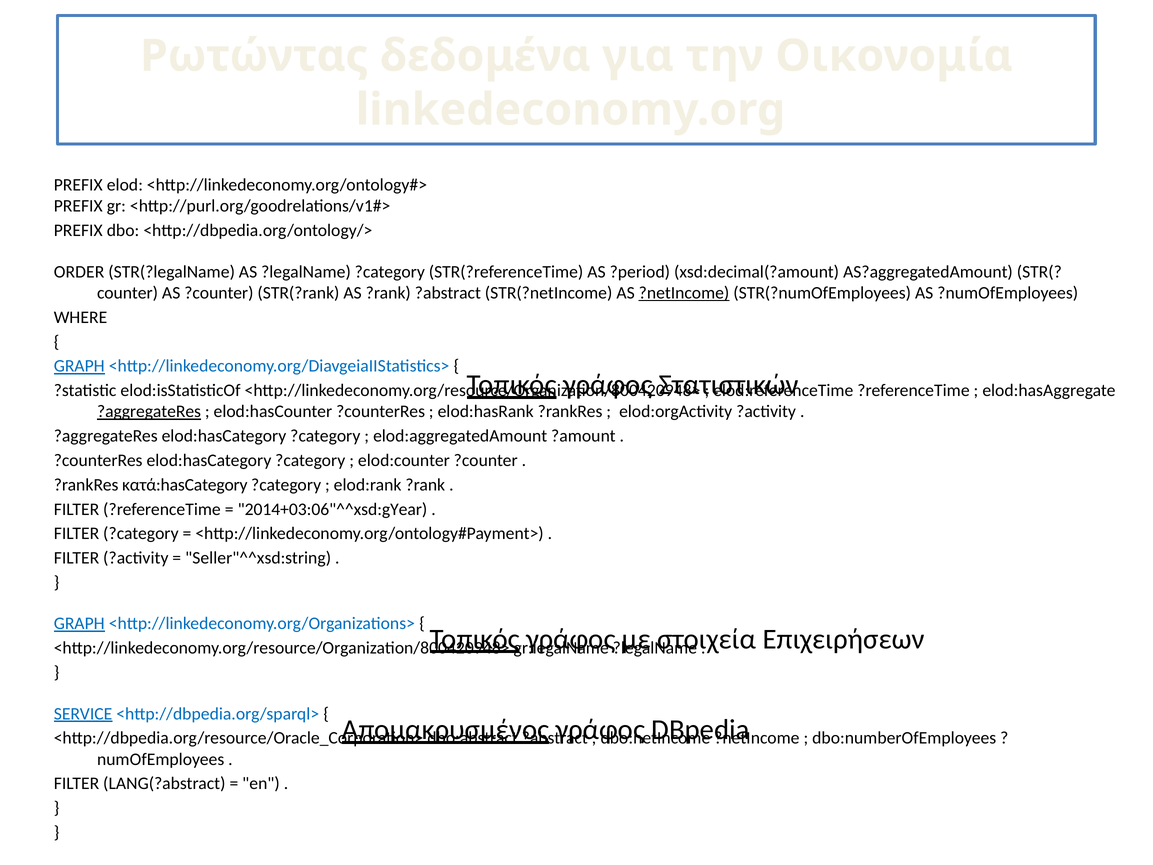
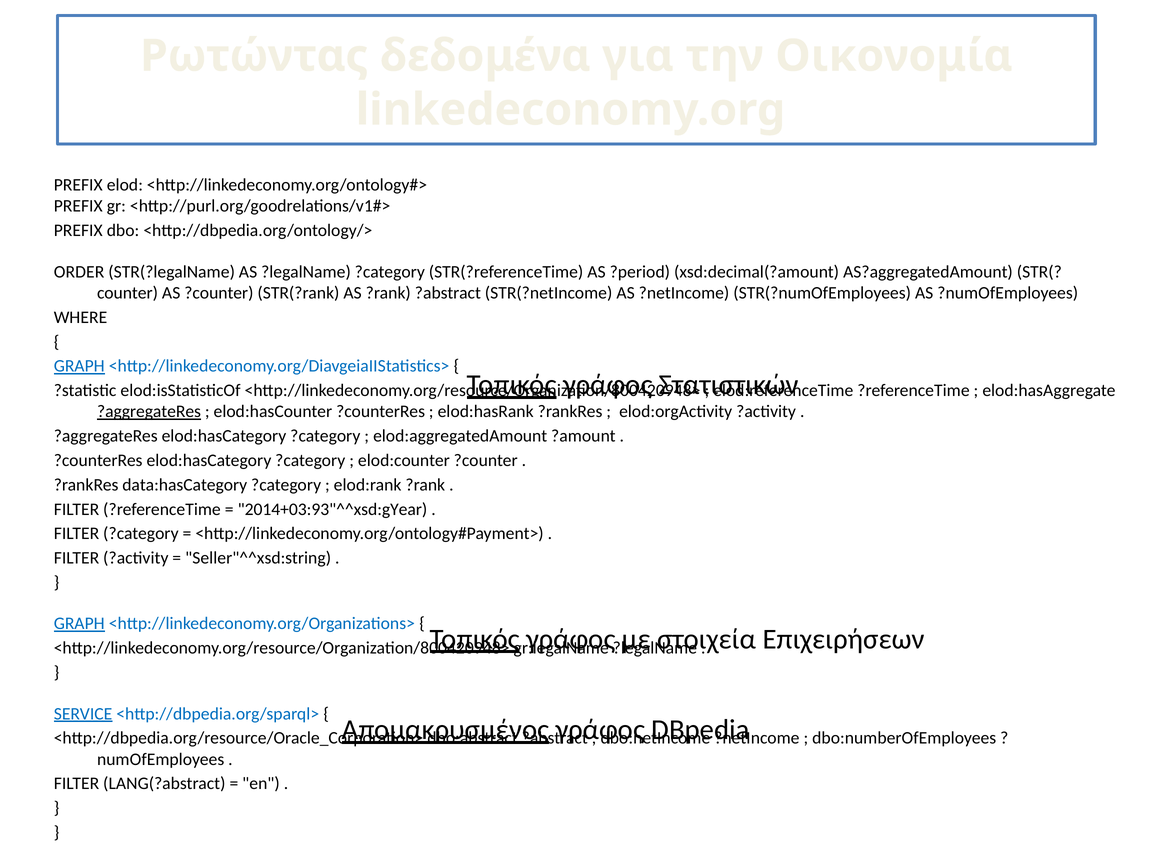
?netIncome underline: present -> none (684, 293)
κατά:hasCategory: κατά:hasCategory -> data:hasCategory (185, 485)
2014+03:06"^^xsd:gYear: 2014+03:06"^^xsd:gYear -> 2014+03:93"^^xsd:gYear (332, 509)
